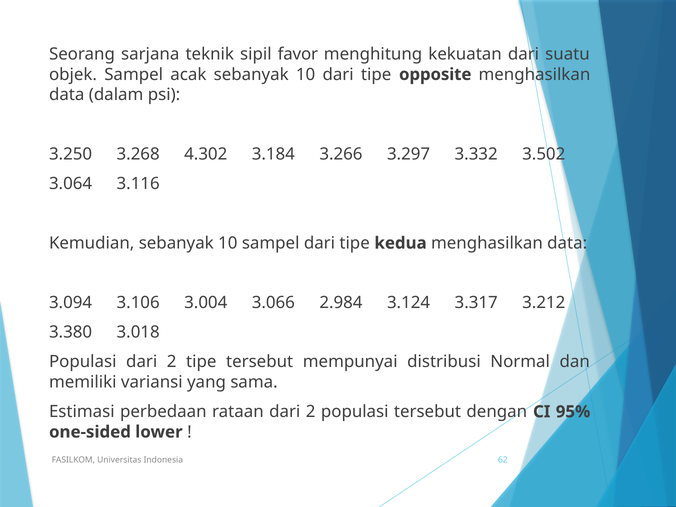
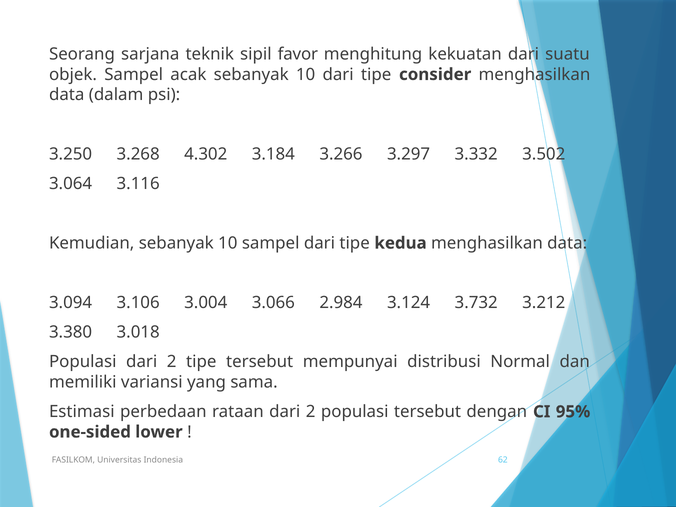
opposite: opposite -> consider (435, 74)
3.317: 3.317 -> 3.732 (476, 302)
